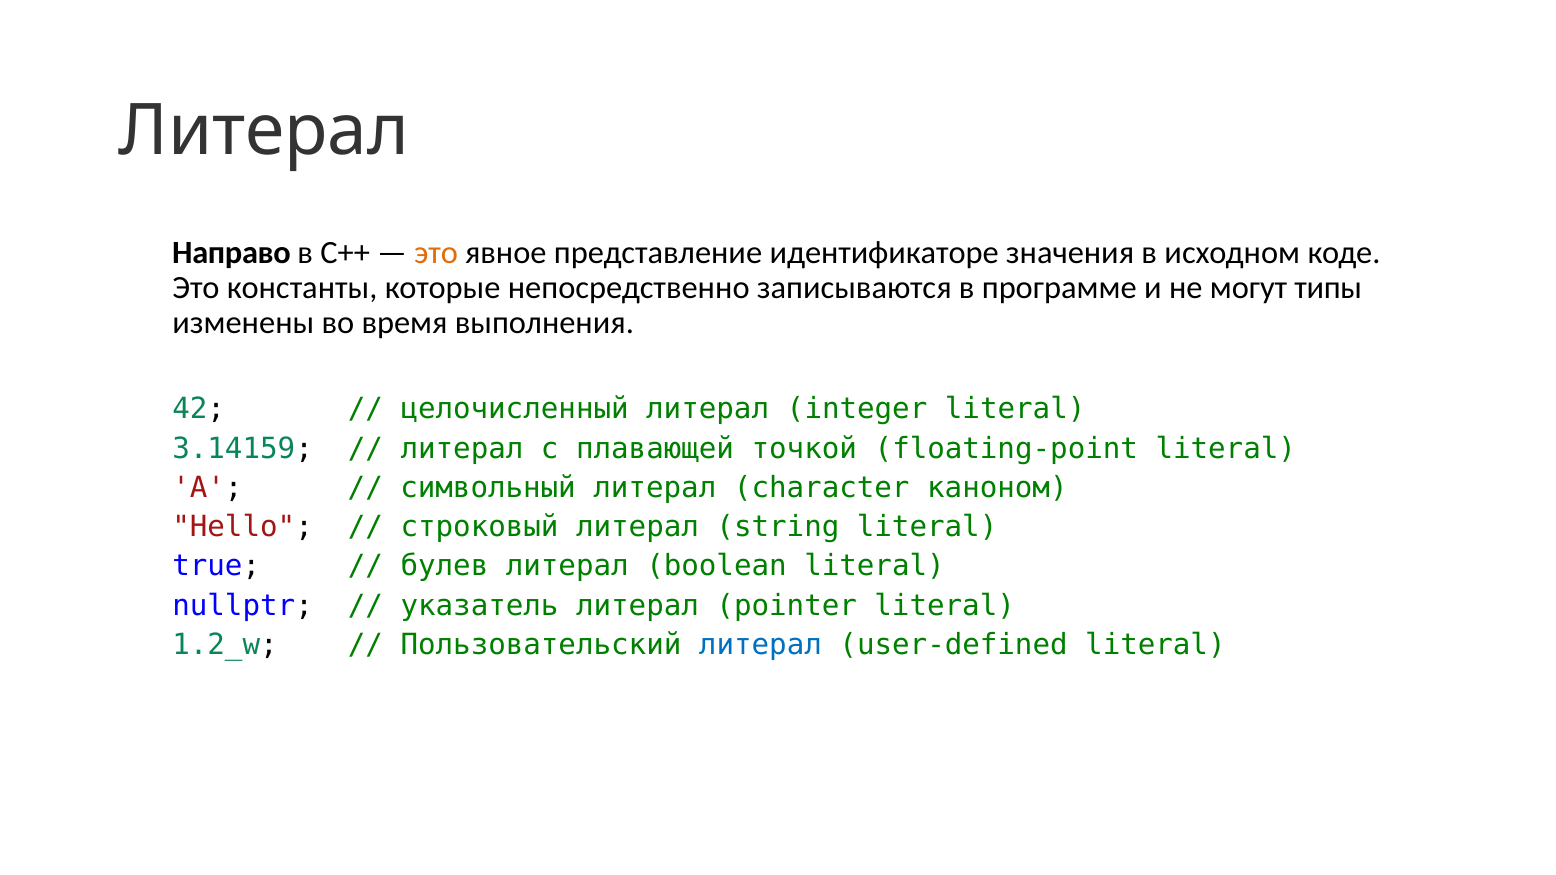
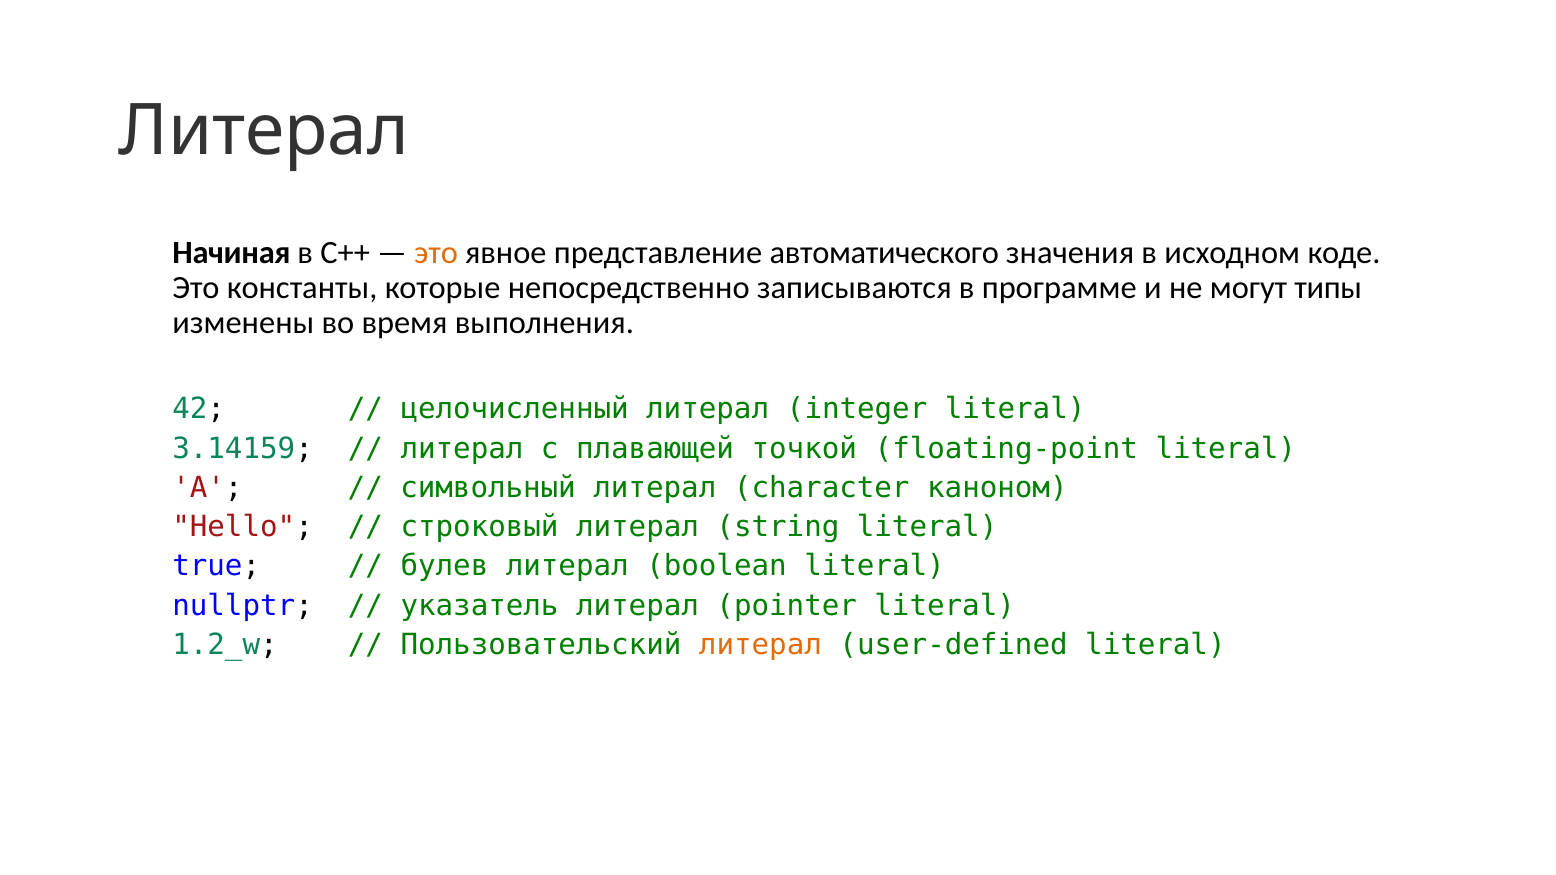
Направо: Направо -> Начиная (231, 253)
идентификаторе: идентификаторе -> автоматического (884, 253)
литерал colour: blue -> orange (760, 645)
